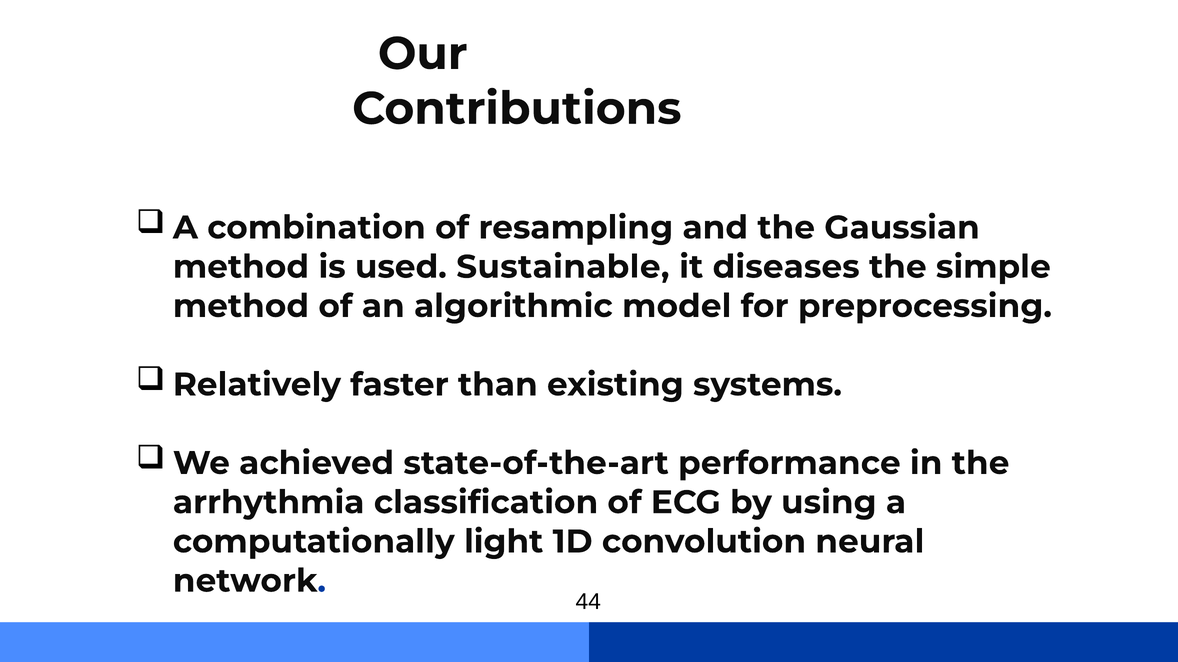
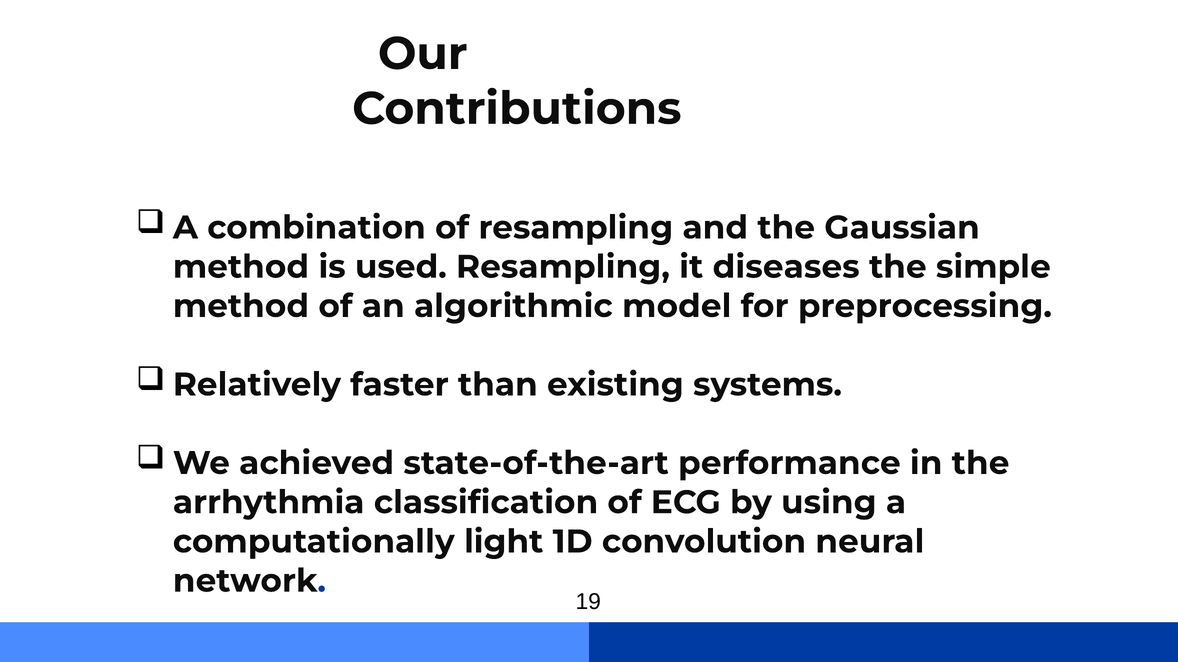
used Sustainable: Sustainable -> Resampling (563, 267)
44: 44 -> 19 (588, 602)
